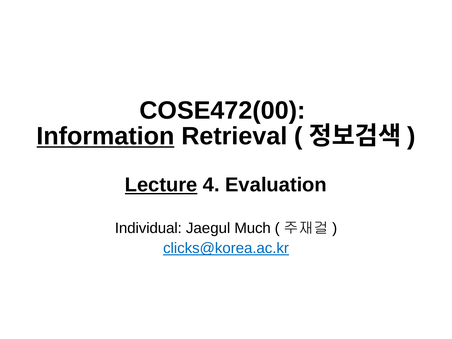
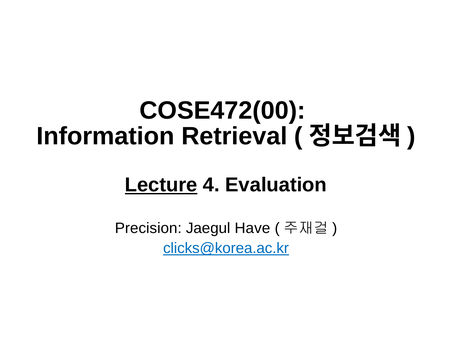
Information underline: present -> none (105, 136)
Individual: Individual -> Precision (148, 228)
Much: Much -> Have (252, 228)
